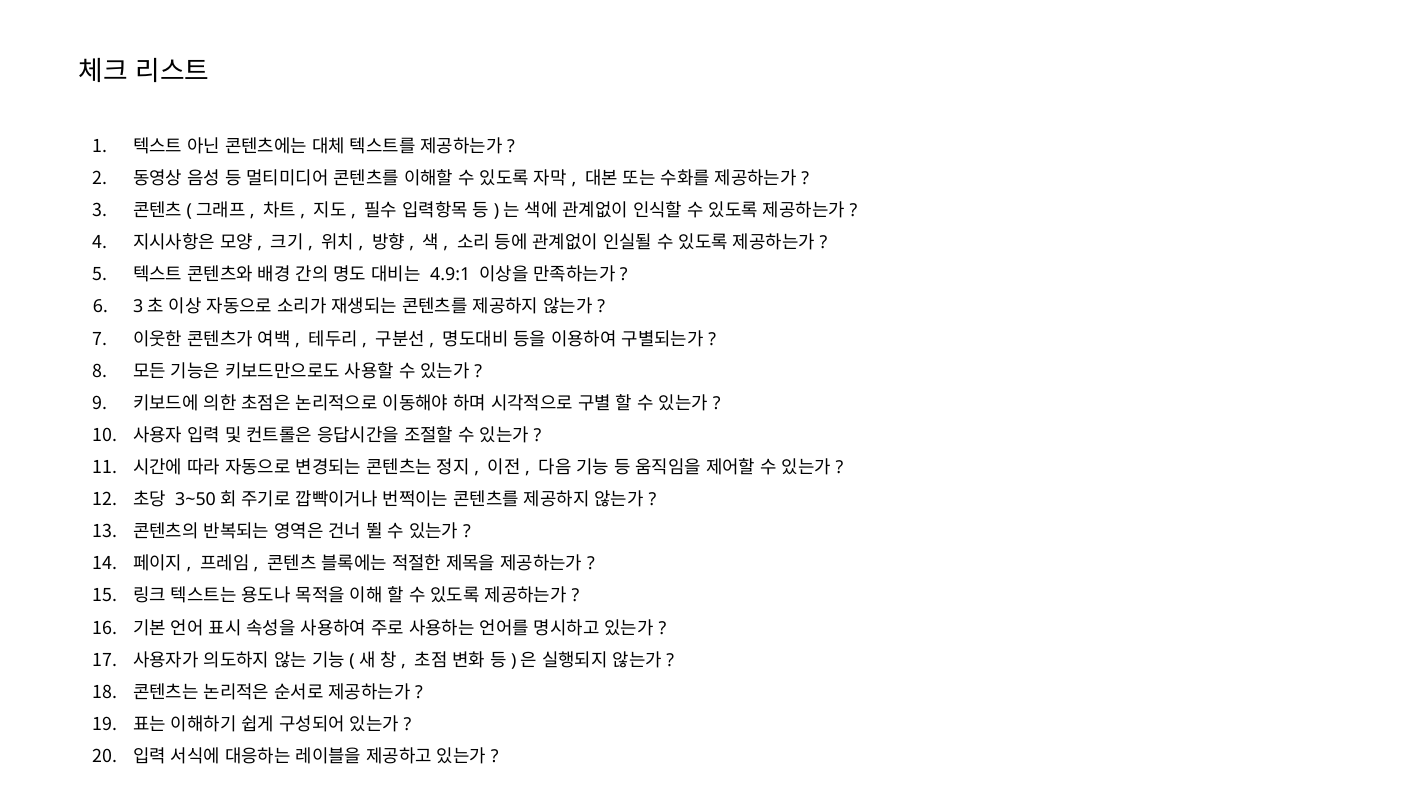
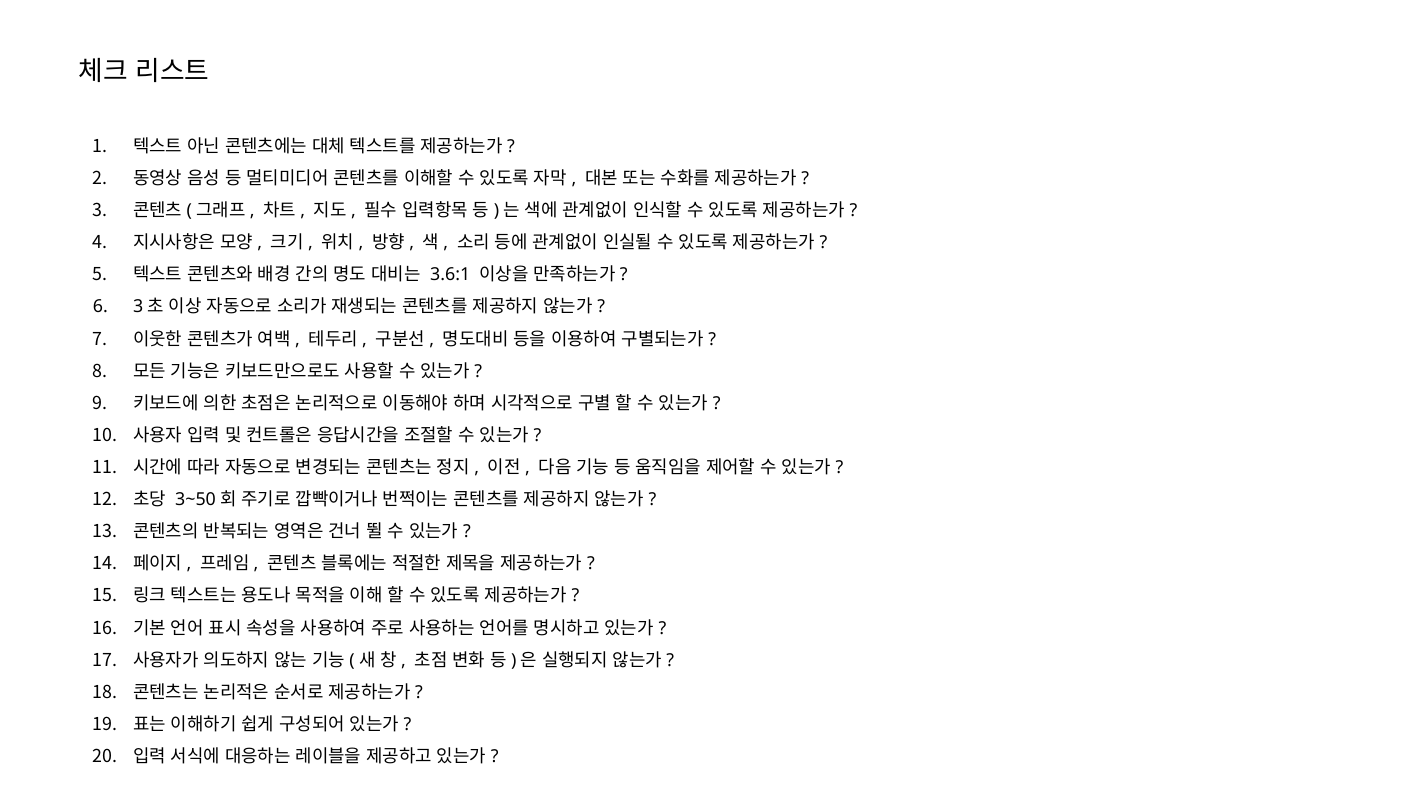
4.9:1: 4.9:1 -> 3.6:1 (450, 275)
